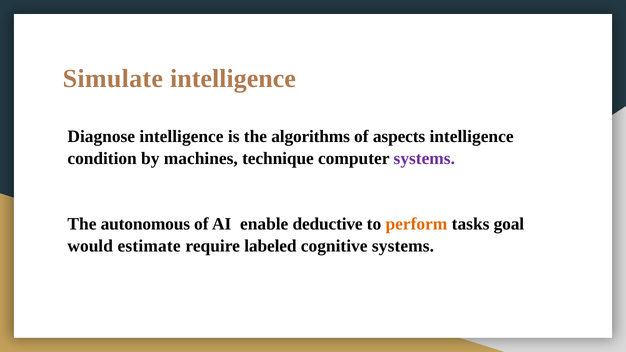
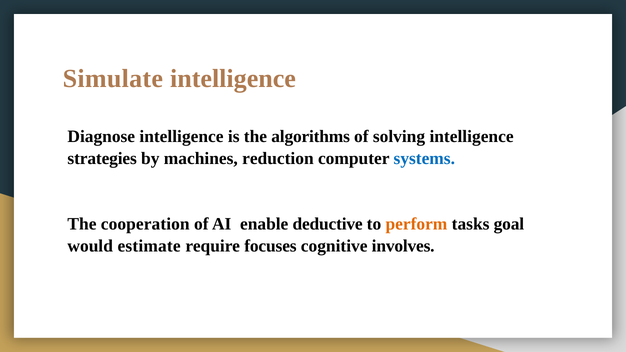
aspects: aspects -> solving (399, 137)
condition: condition -> strategies (102, 159)
technique: technique -> reduction (278, 159)
systems colour: purple -> blue (424, 159)
autonomous: autonomous -> cooperation (145, 224)
labeled: labeled -> focuses (270, 246)
cognitive systems: systems -> involves (403, 246)
